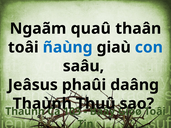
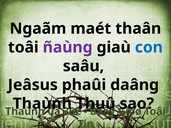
quaû: quaû -> maét (91, 29)
ñaùng colour: blue -> purple (68, 47)
103: 103 -> 302 (72, 112)
